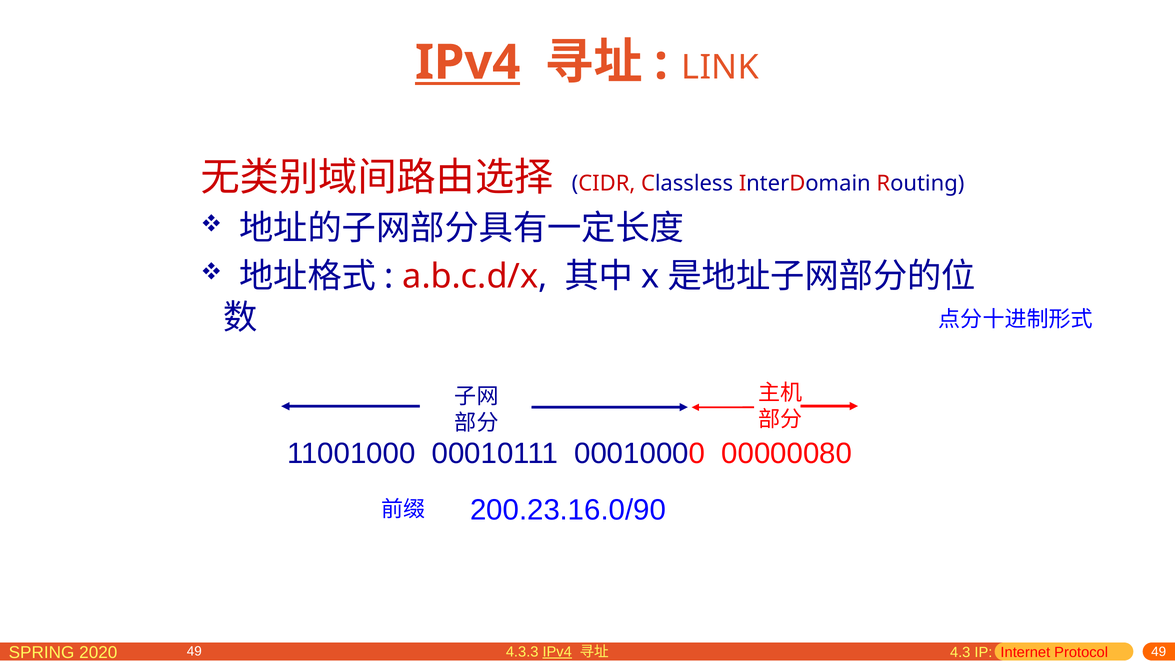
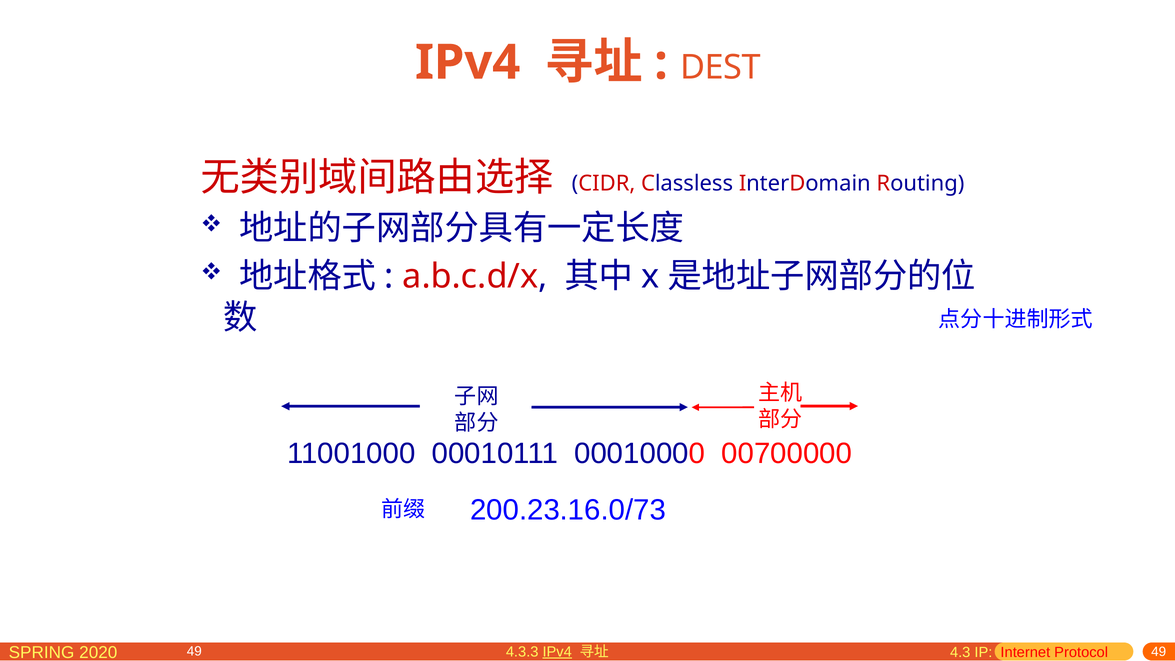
IPv4 underline: present -> none (468, 63)
LINK: LINK -> DEST (720, 67)
00000080: 00000080 -> 00700000 (787, 454)
200.23.16.0/90: 200.23.16.0/90 -> 200.23.16.0/73 (568, 510)
